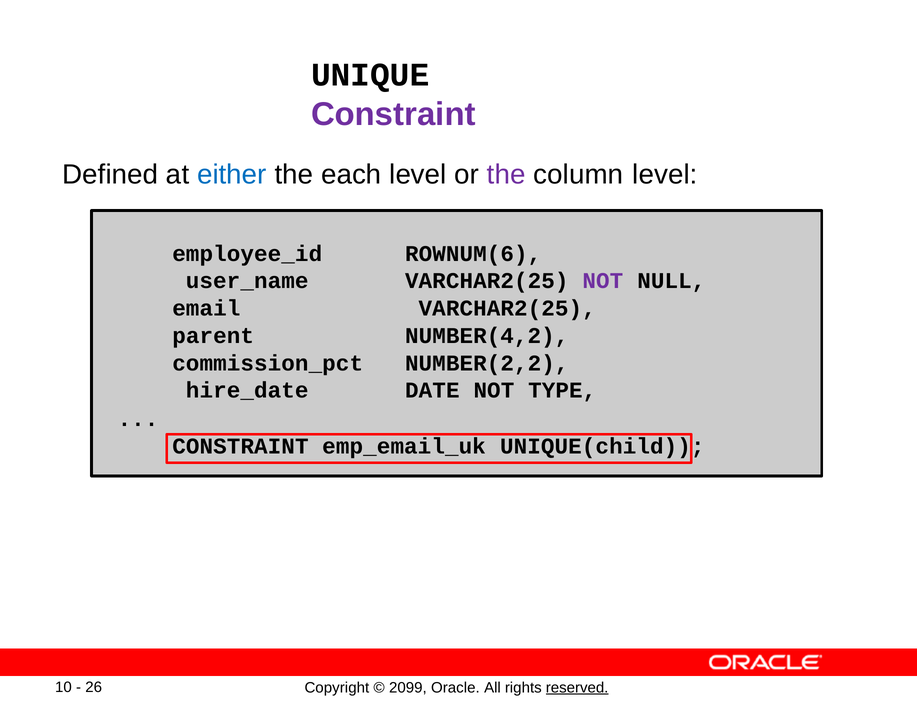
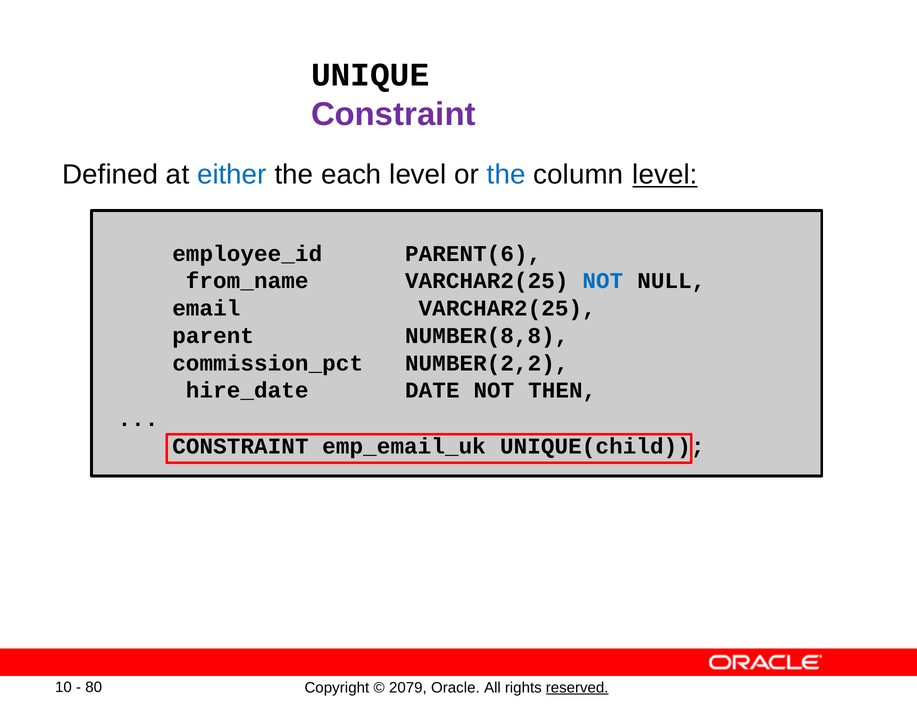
the colour: purple -> blue (506, 175)
level underline: none -> present (665, 175)
ROWNUM(6: ROWNUM(6 -> PARENT(6 (473, 254)
user_name: user_name -> from_name (247, 281)
NOT colour: purple -> blue (603, 281)
NUMBER(4,2: NUMBER(4,2 -> NUMBER(8,8 (487, 336)
TYPE: TYPE -> THEN (562, 391)
26: 26 -> 80 (94, 688)
2099: 2099 -> 2079 (408, 688)
